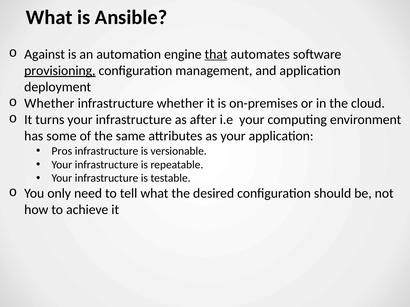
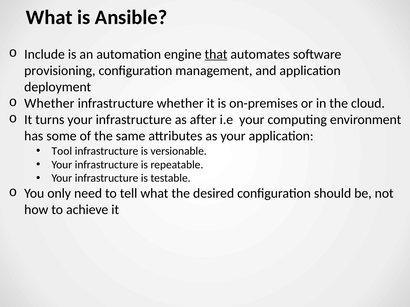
Against: Against -> Include (45, 54)
provisioning underline: present -> none (60, 71)
Pros: Pros -> Tool (62, 151)
